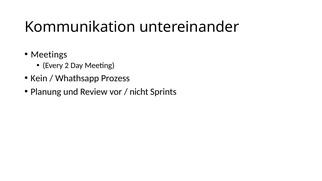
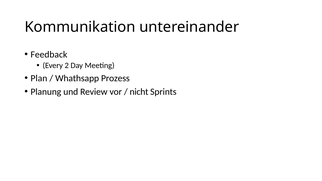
Meetings: Meetings -> Feedback (49, 54)
Kein: Kein -> Plan (39, 78)
